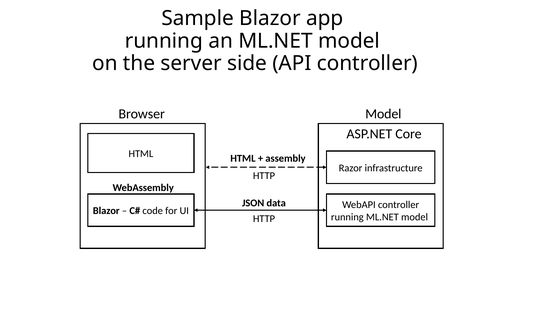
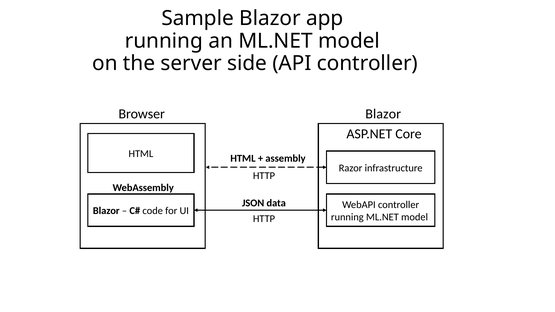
Model: Model -> Blazor (383, 114)
